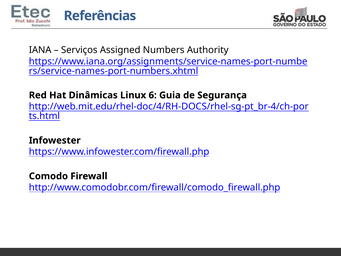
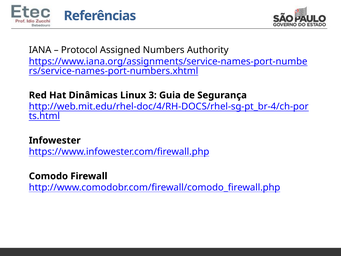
Serviços: Serviços -> Protocol (79, 50)
6: 6 -> 3 (153, 95)
